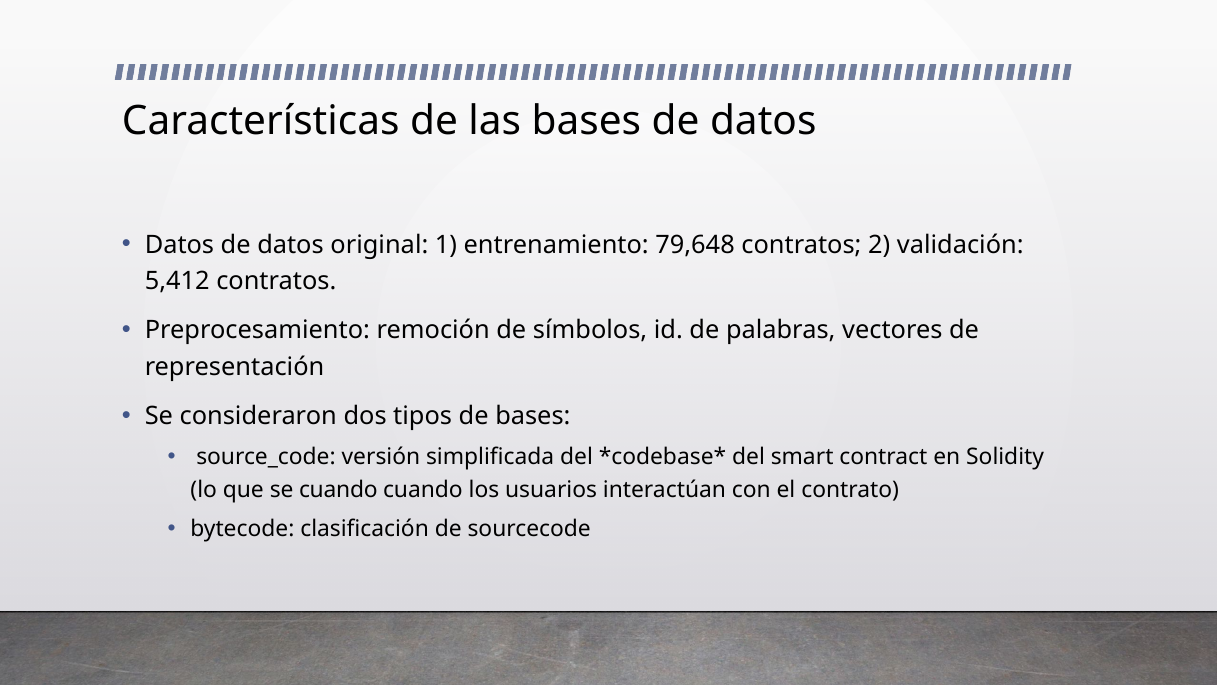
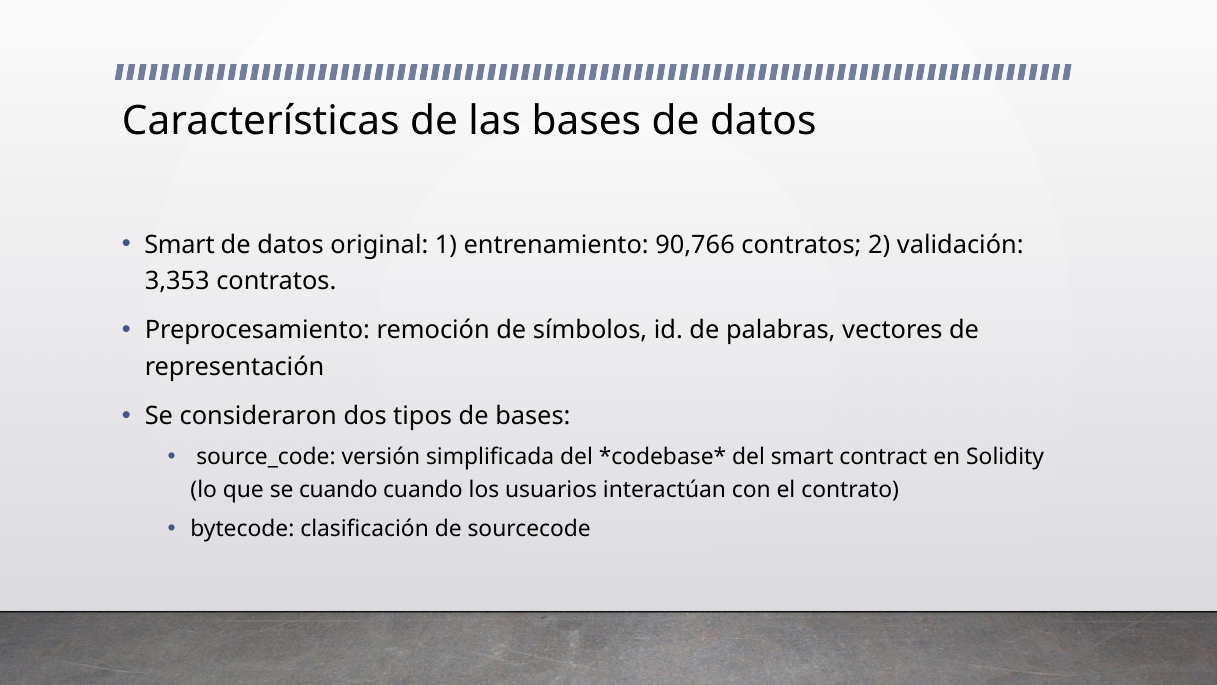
Datos: Datos -> Smart (180, 244)
79,648: 79,648 -> 90,766 (695, 244)
5,412: 5,412 -> 3,353 (177, 281)
